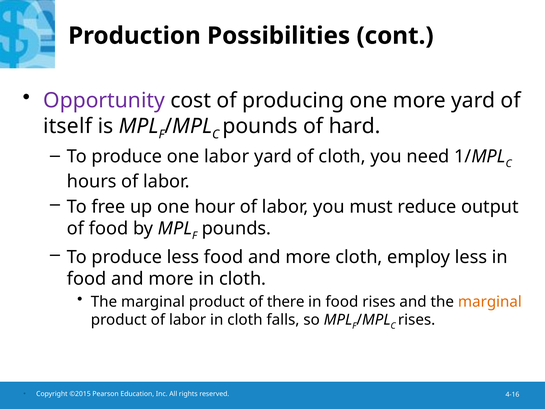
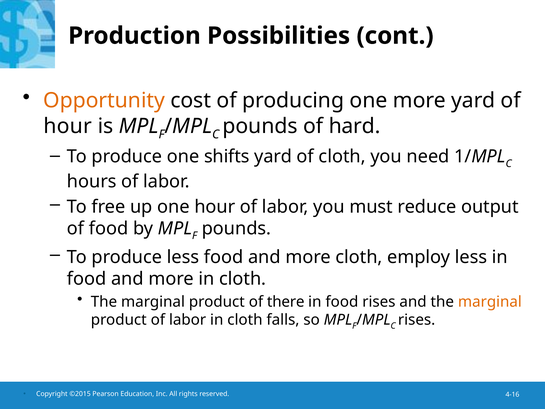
Opportunity colour: purple -> orange (104, 101)
itself: itself -> hour (68, 126)
one labor: labor -> shifts (227, 156)
